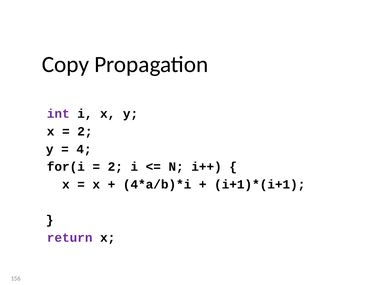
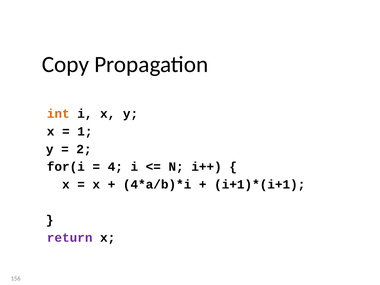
int colour: purple -> orange (58, 114)
2: 2 -> 1 (85, 131)
4: 4 -> 2 (84, 149)
2: 2 -> 4 (115, 167)
